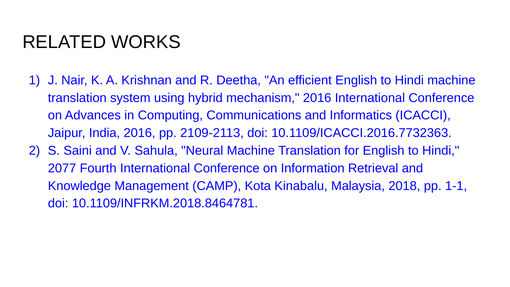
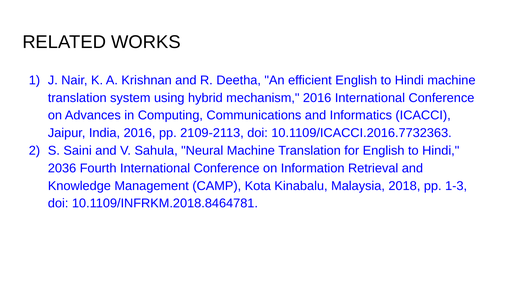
2077: 2077 -> 2036 (62, 168)
1-1: 1-1 -> 1-3 (456, 186)
